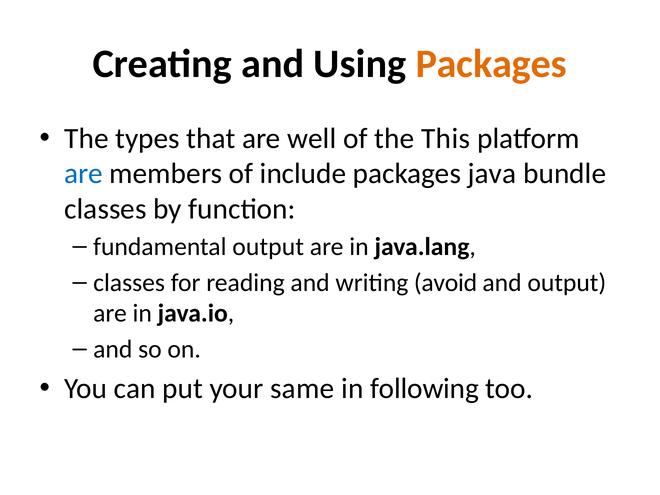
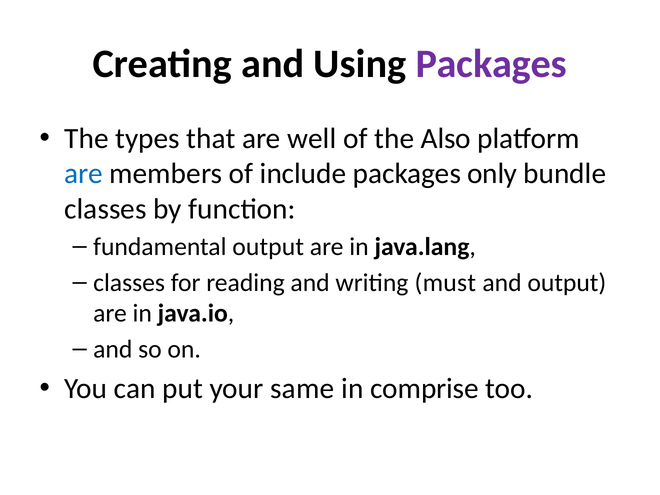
Packages colour: orange -> purple (491, 64)
This: This -> Also (446, 138)
java: java -> only (492, 174)
avoid: avoid -> must (445, 283)
following: following -> comprise (424, 388)
